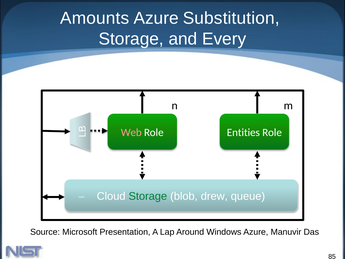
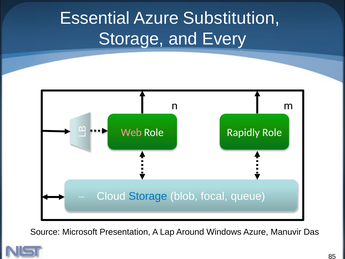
Amounts: Amounts -> Essential (95, 18)
Entities: Entities -> Rapidly (243, 132)
Storage colour: green -> blue (148, 196)
drew: drew -> focal (214, 196)
